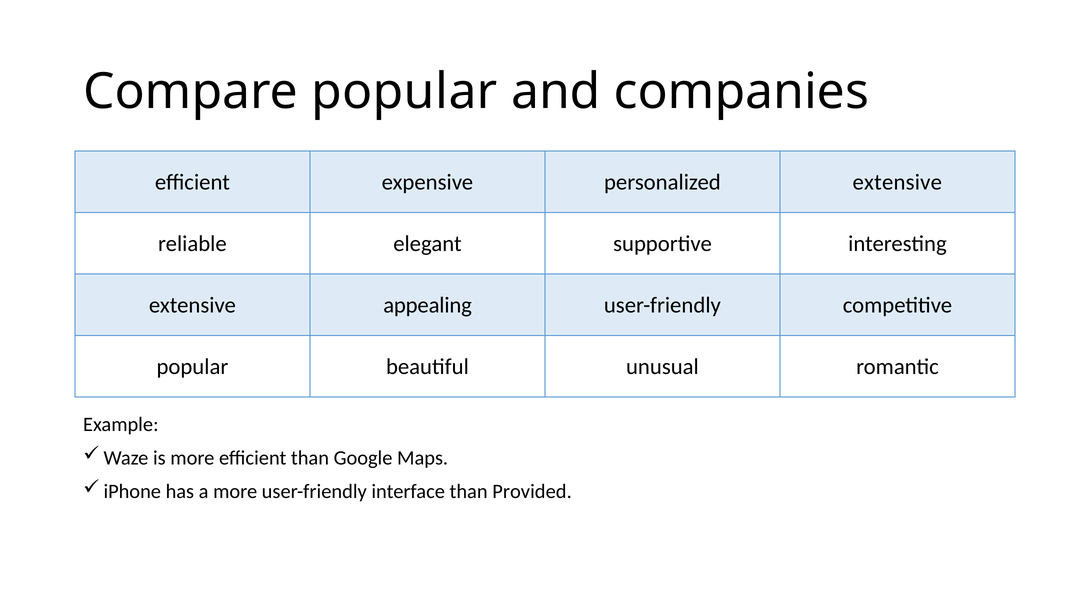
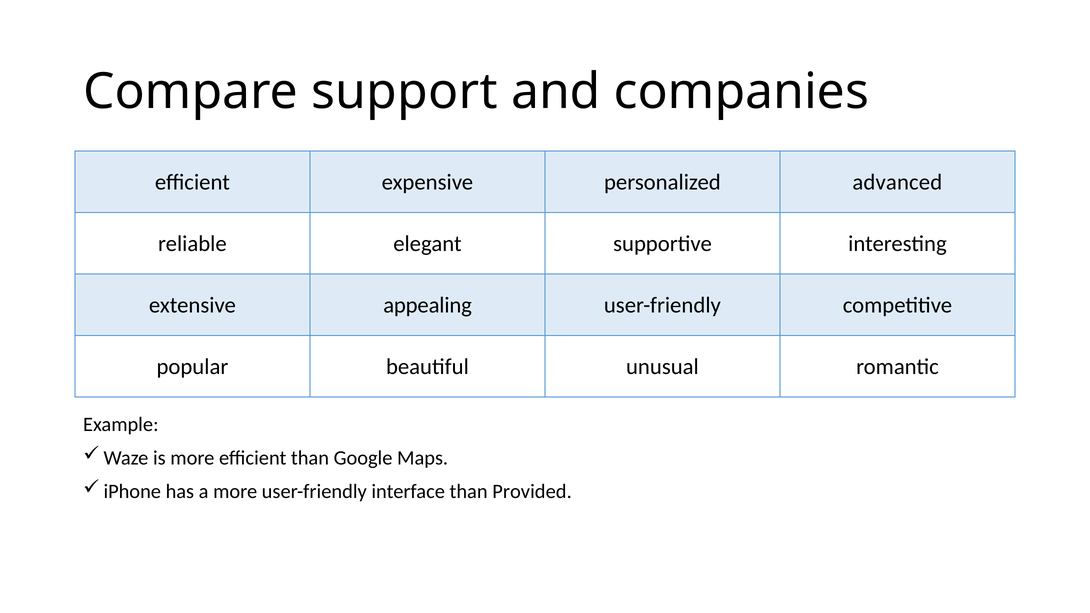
Compare popular: popular -> support (404, 92)
personalized extensive: extensive -> advanced (897, 182)
